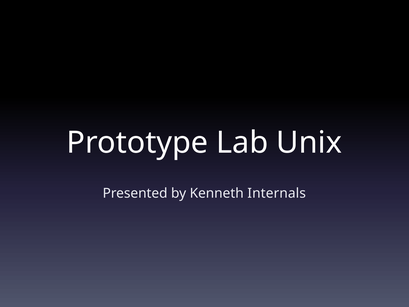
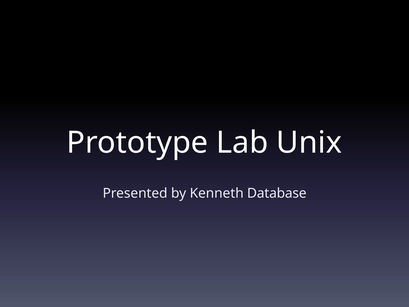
Internals: Internals -> Database (277, 193)
